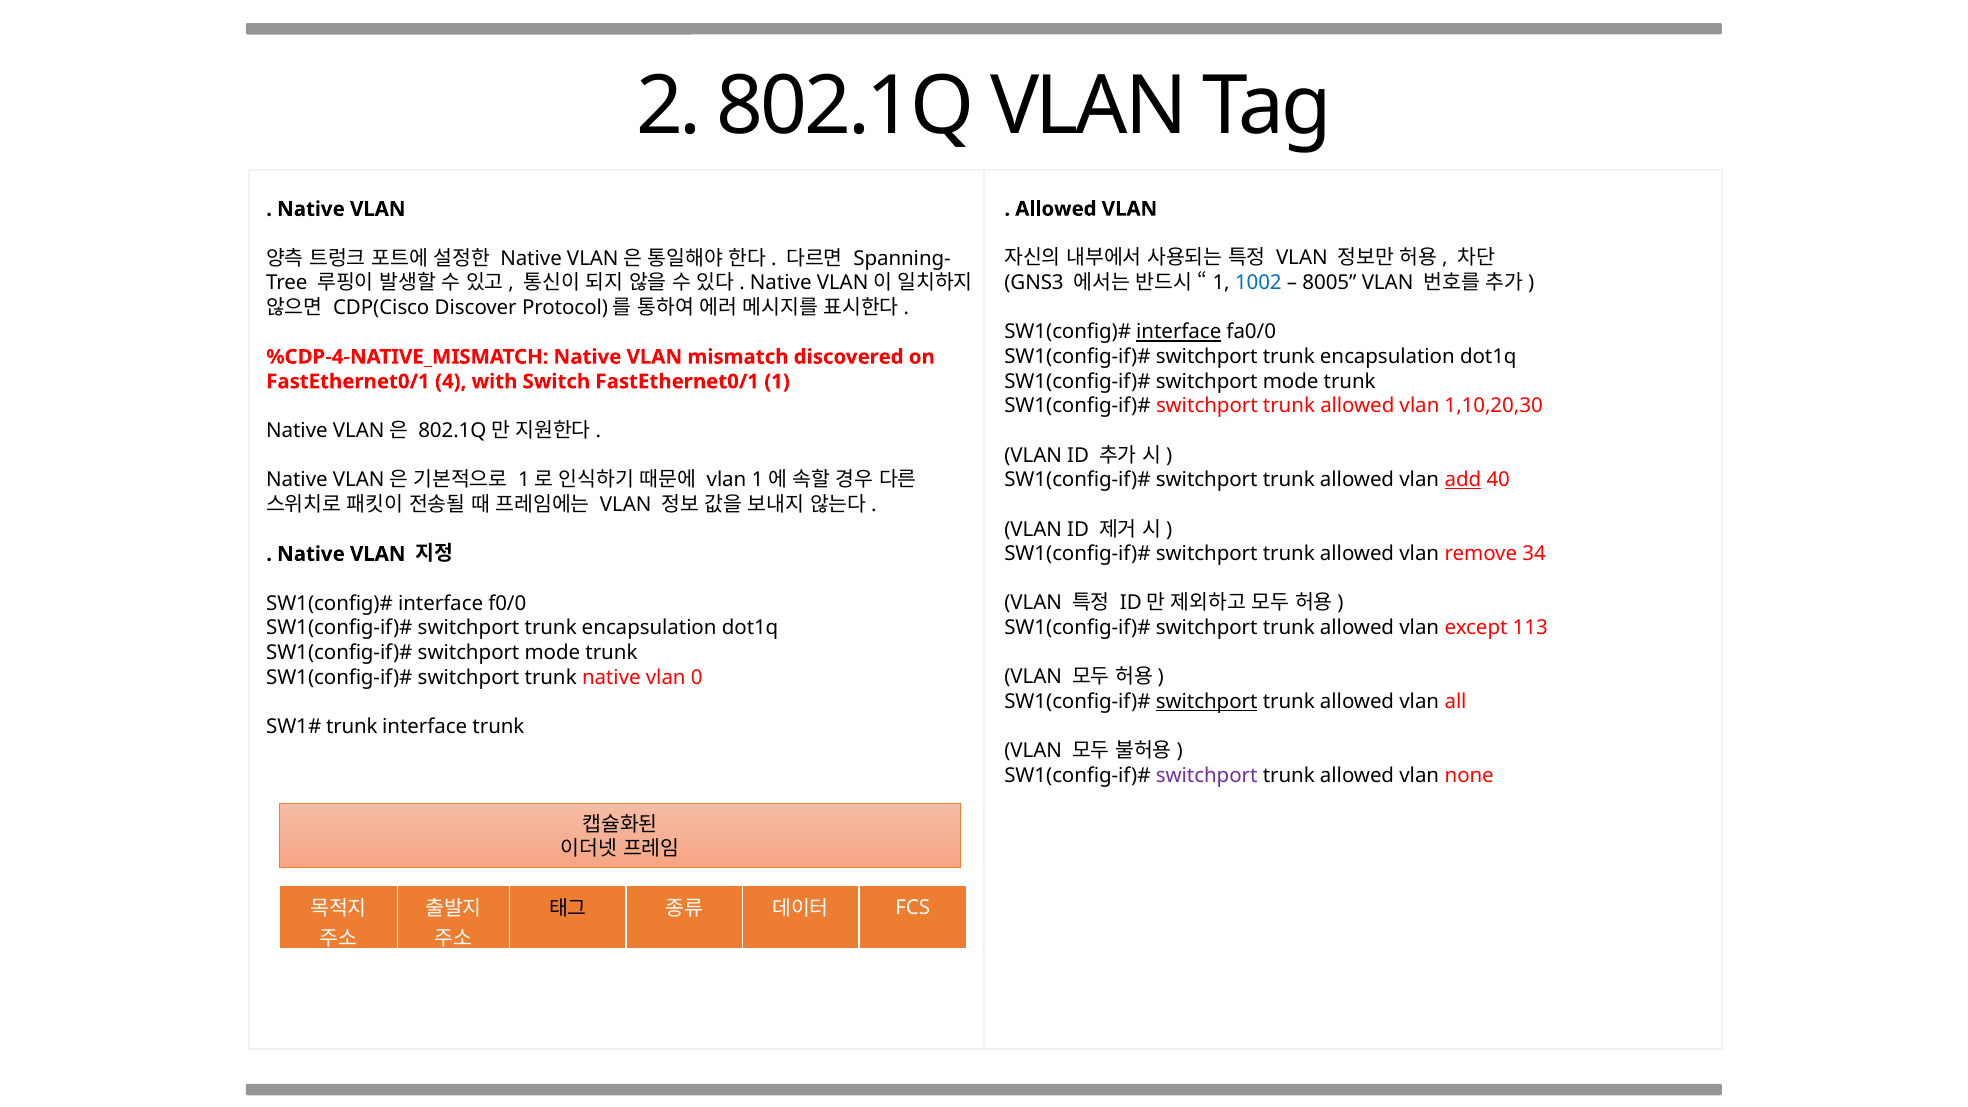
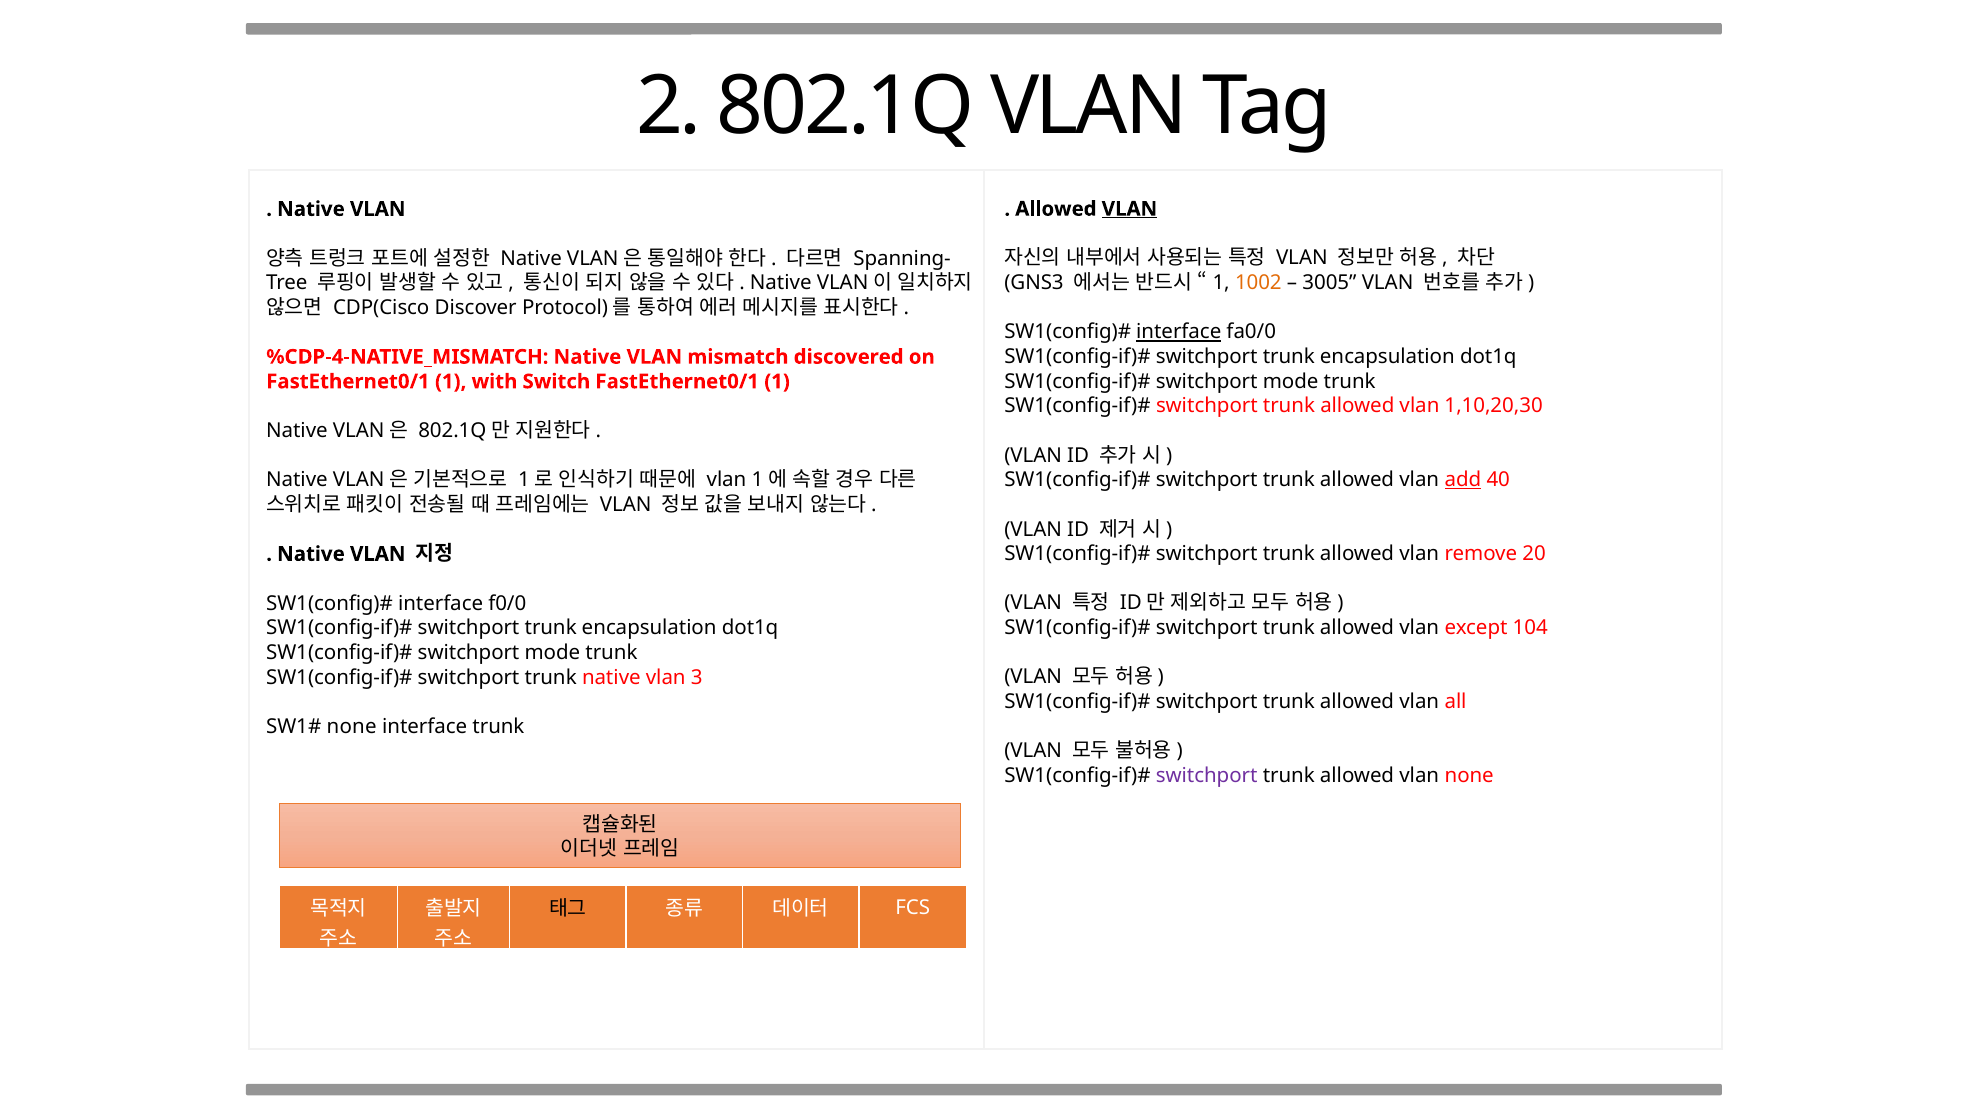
VLAN underline: none -> present (1130, 209)
1002 colour: blue -> orange (1258, 283)
8005: 8005 -> 3005 (1329, 283)
4: 4 -> 1 (451, 382)
34: 34 -> 20 (1534, 554)
113: 113 -> 104 (1530, 628)
0: 0 -> 3 (697, 677)
switchport underline: present -> none (1207, 702)
trunk: trunk -> none (352, 727)
